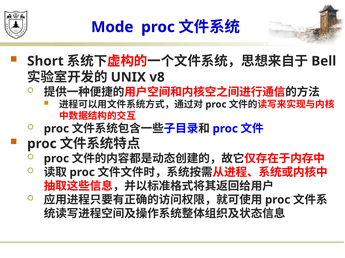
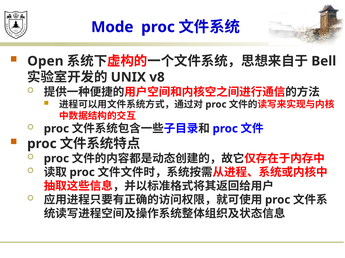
Short: Short -> Open (45, 61)
